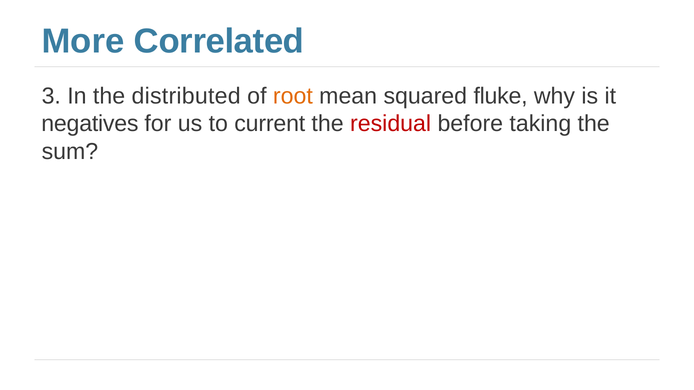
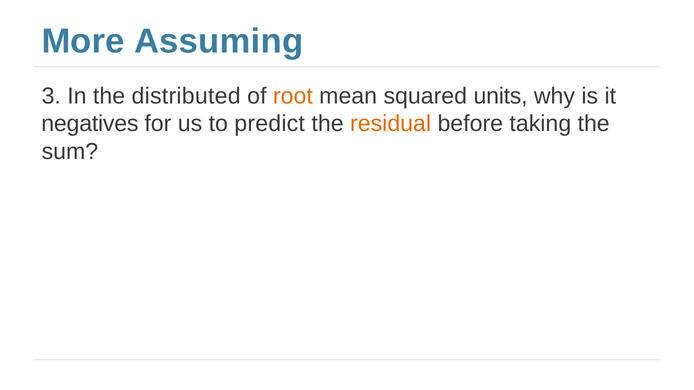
Correlated: Correlated -> Assuming (219, 42)
fluke: fluke -> units (501, 96)
current: current -> predict (270, 124)
residual colour: red -> orange (391, 124)
